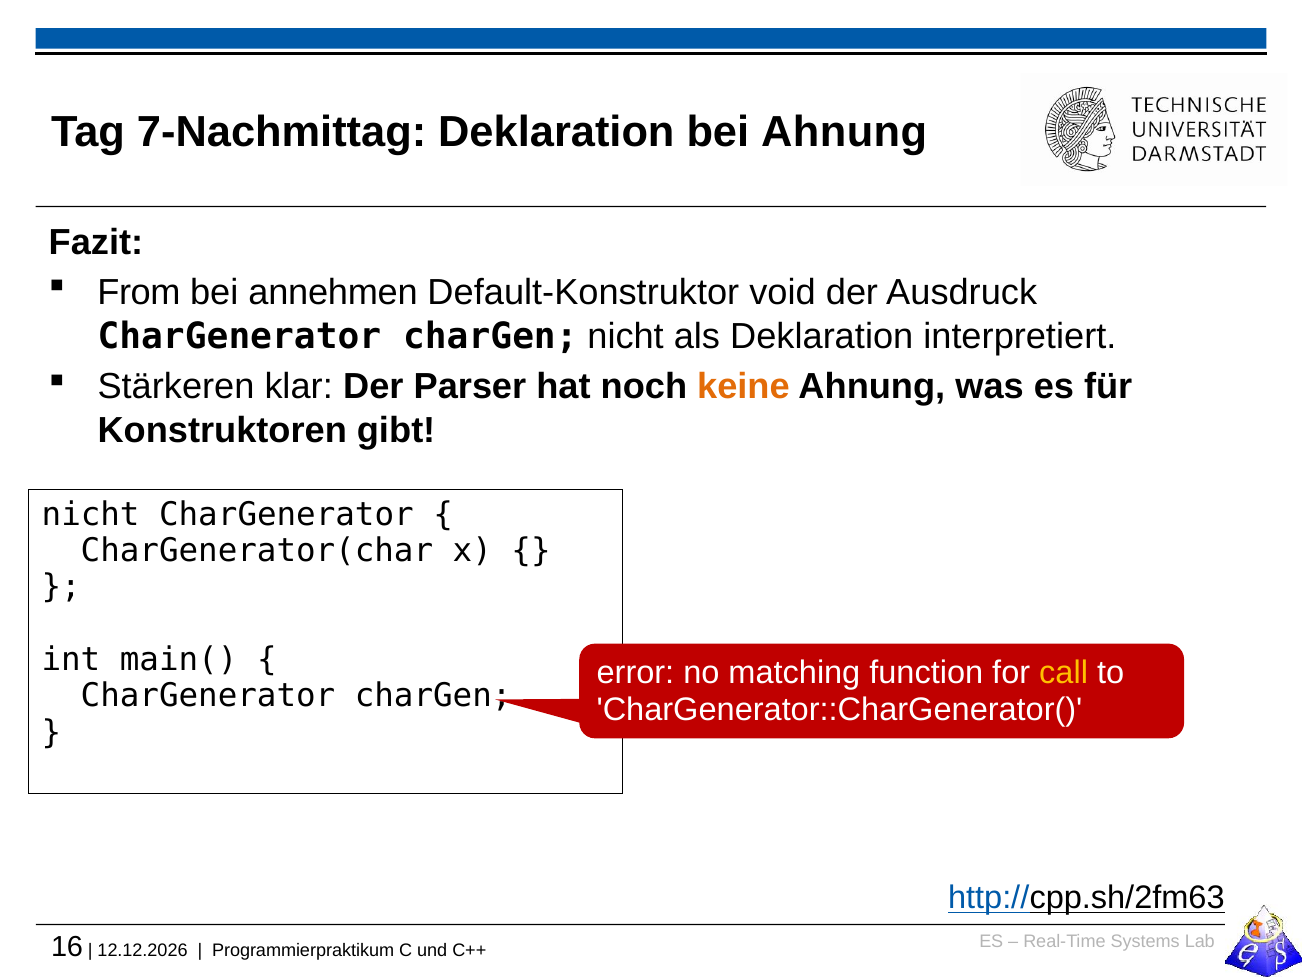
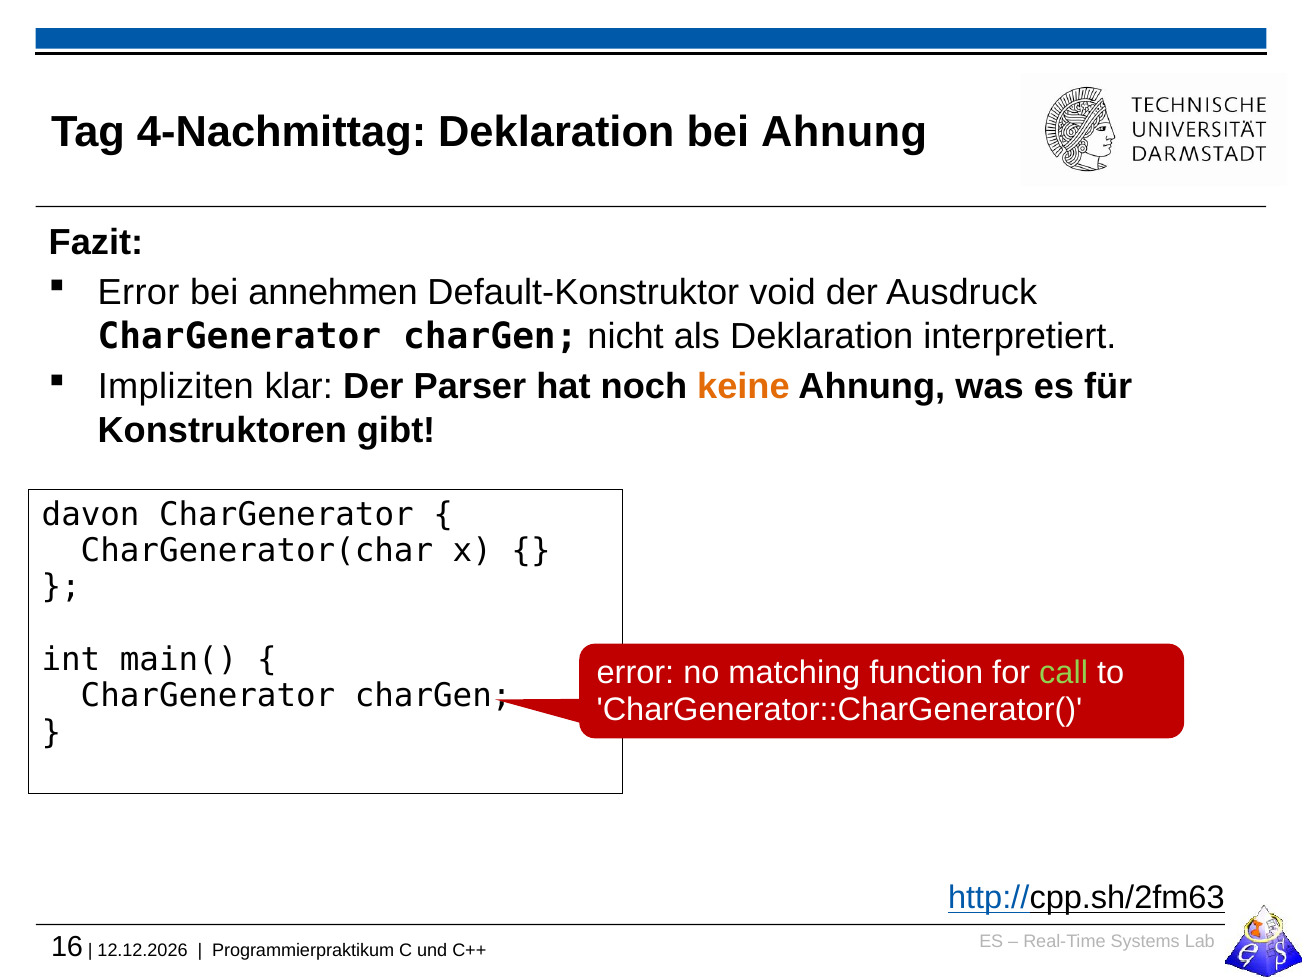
7-Nachmittag: 7-Nachmittag -> 4-Nachmittag (282, 132)
From: From -> Error (139, 293)
Stärkeren: Stärkeren -> Impliziten (176, 387)
nicht: nicht -> davon (91, 514)
call colour: yellow -> light green (1064, 673)
